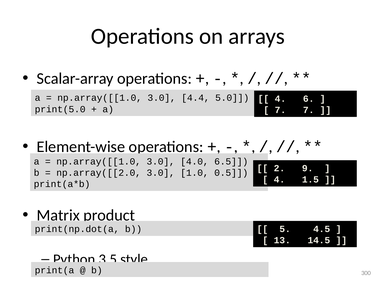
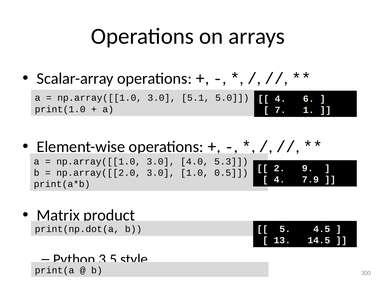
4.4: 4.4 -> 5.1 (195, 98)
print(5.0: print(5.0 -> print(1.0 (60, 109)
7 7: 7 -> 1 (309, 110)
6.5: 6.5 -> 5.3 (231, 162)
1.5: 1.5 -> 7.9 (310, 180)
